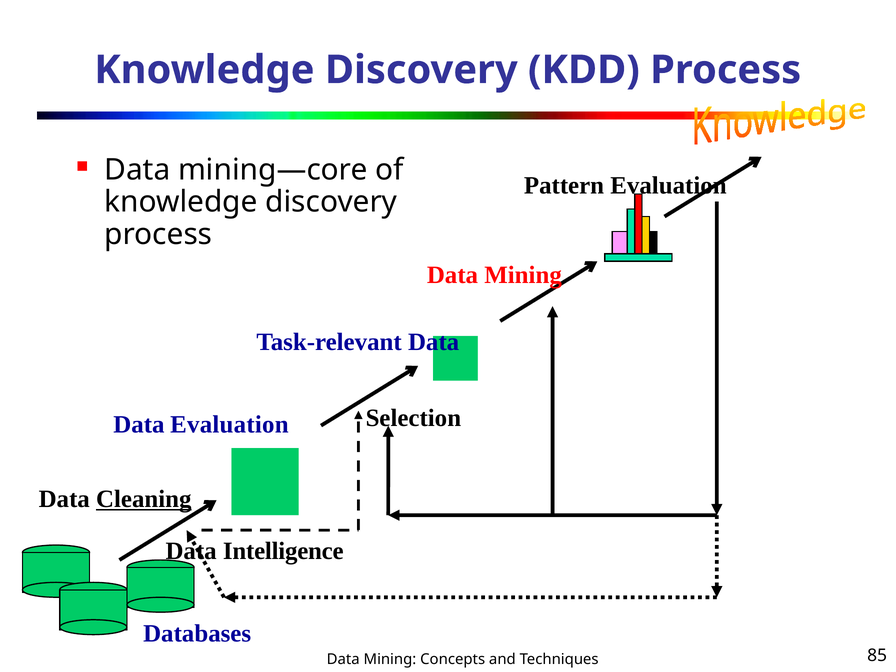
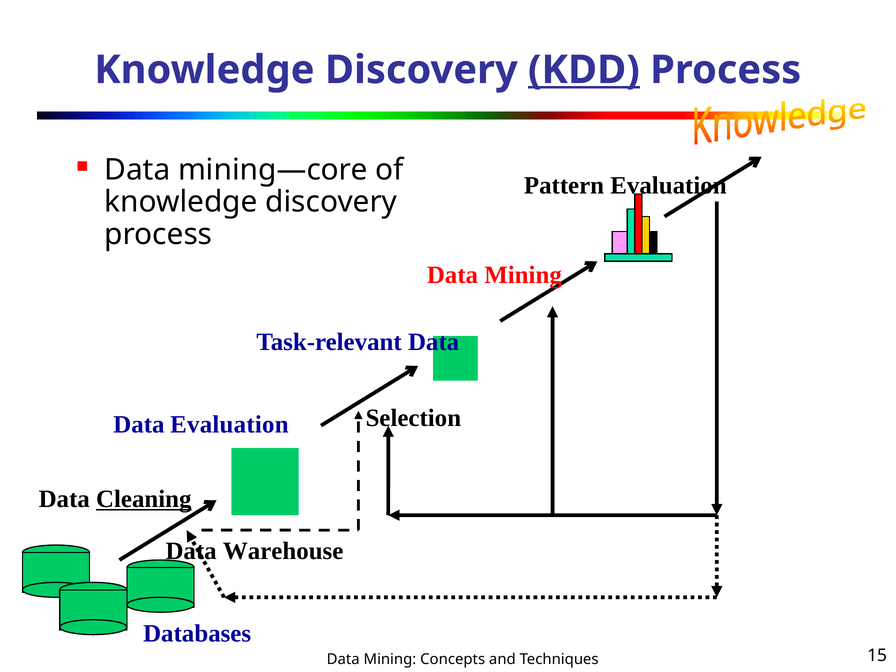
KDD underline: none -> present (584, 70)
Intelligence: Intelligence -> Warehouse (283, 551)
85: 85 -> 15 (877, 655)
